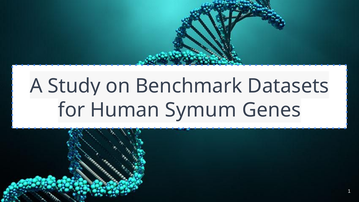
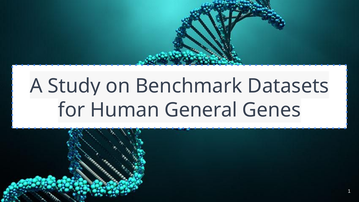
Symum: Symum -> General (201, 110)
